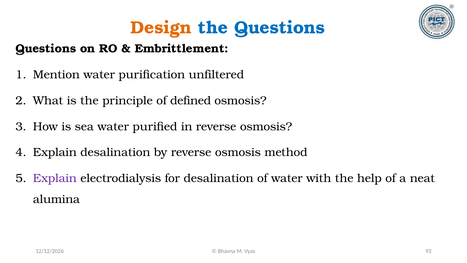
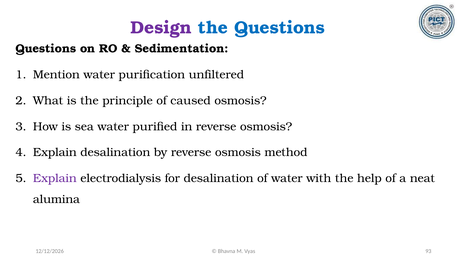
Design colour: orange -> purple (161, 28)
Embrittlement: Embrittlement -> Sedimentation (182, 49)
defined: defined -> caused (191, 100)
